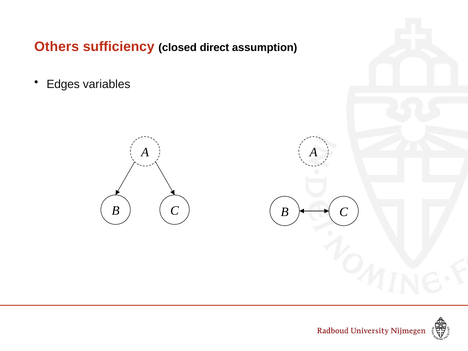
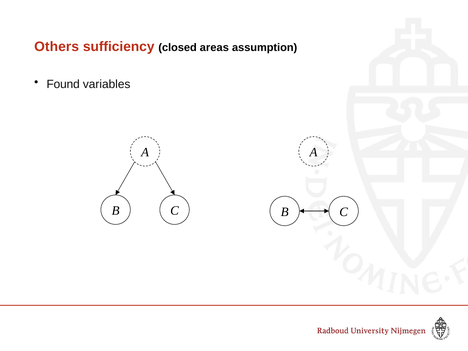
direct: direct -> areas (214, 48)
Edges: Edges -> Found (63, 84)
